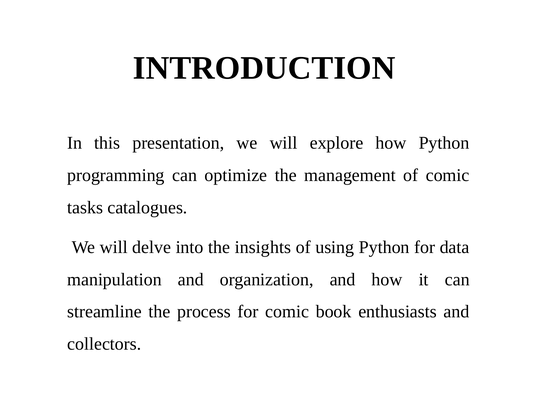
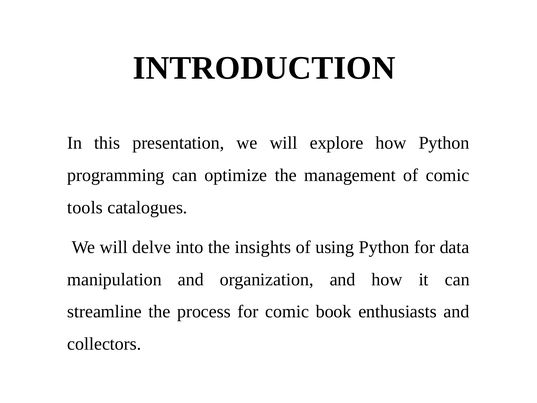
tasks: tasks -> tools (85, 207)
